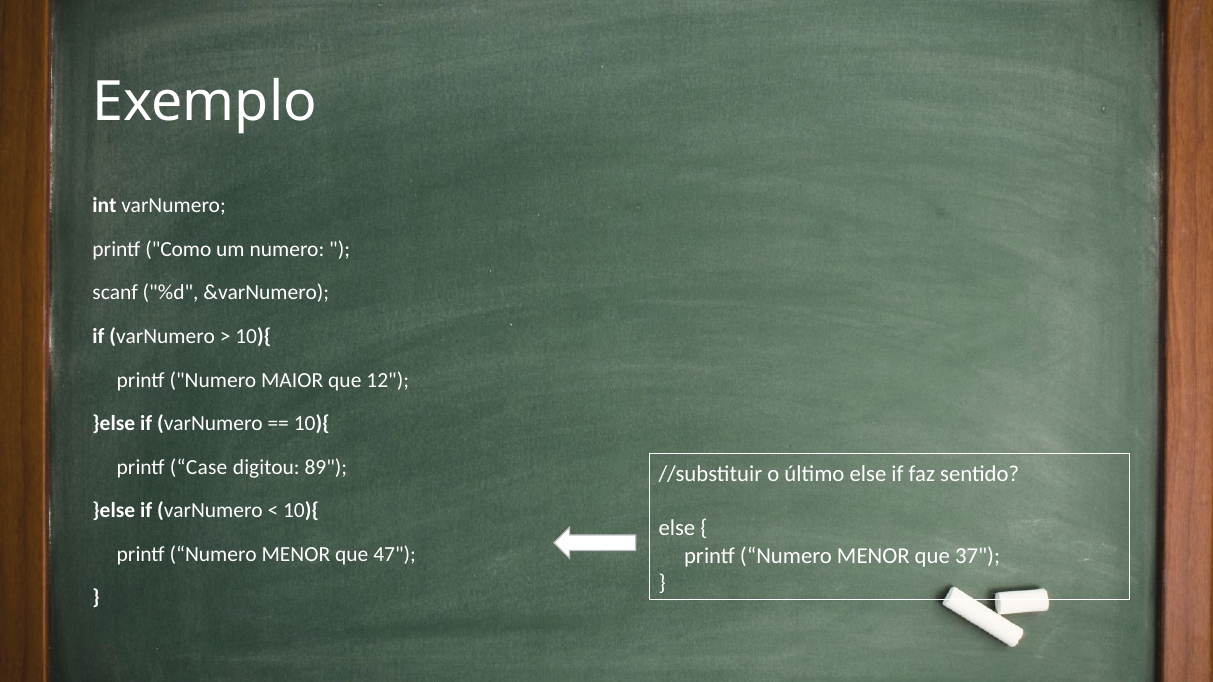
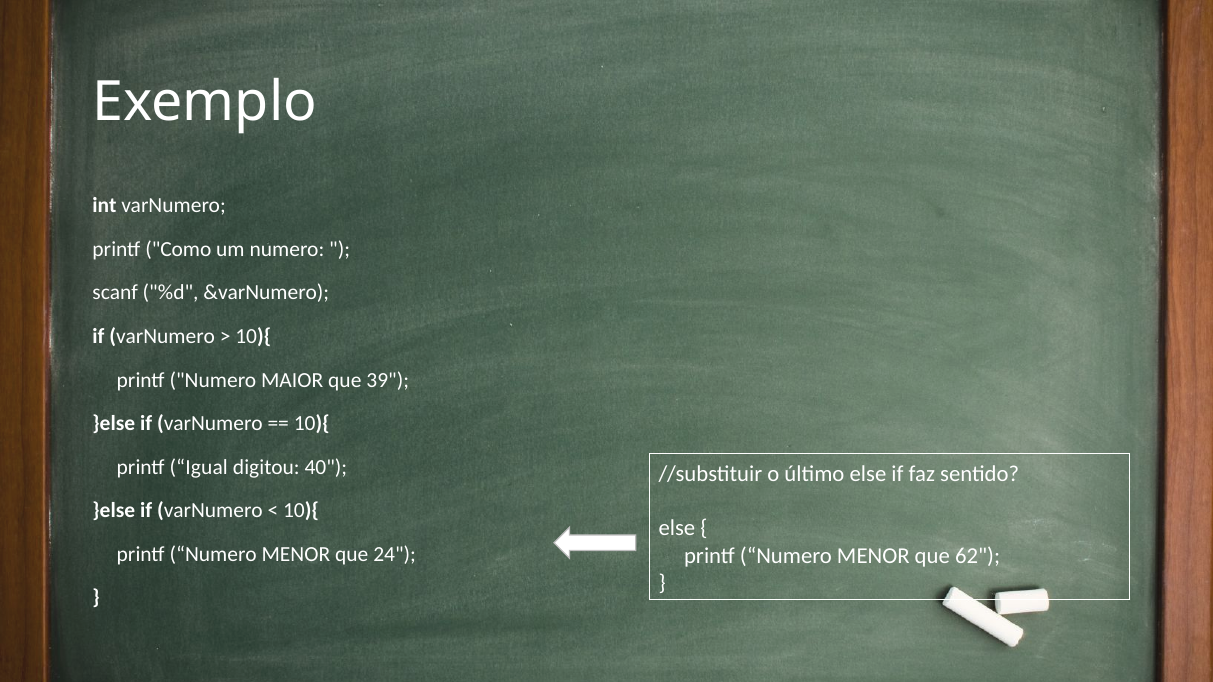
12: 12 -> 39 (388, 380)
Case: Case -> Igual (199, 467)
89: 89 -> 40 (326, 467)
47: 47 -> 24 (395, 554)
37: 37 -> 62 (978, 556)
